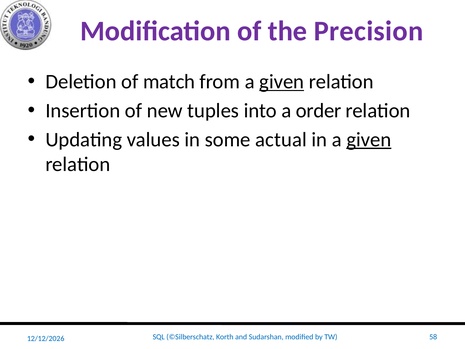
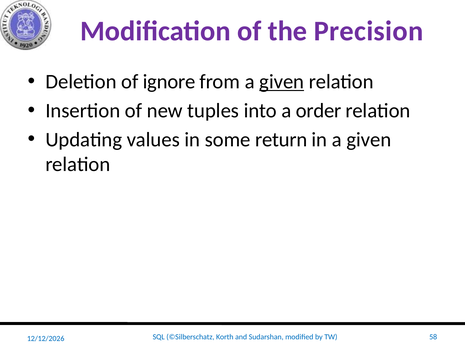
match: match -> ignore (169, 82)
actual: actual -> return (281, 139)
given underline: present -> none (369, 139)
